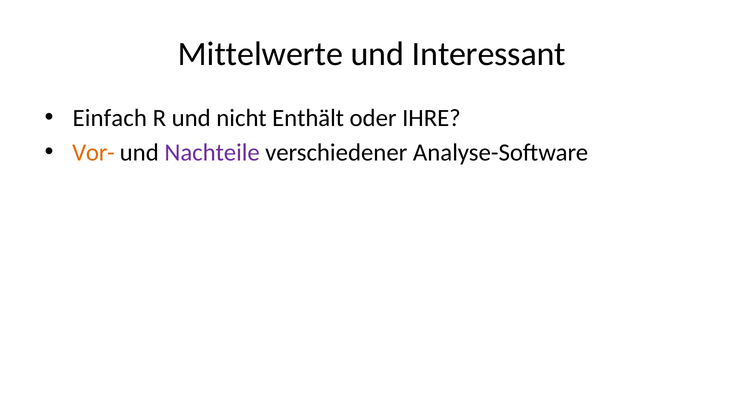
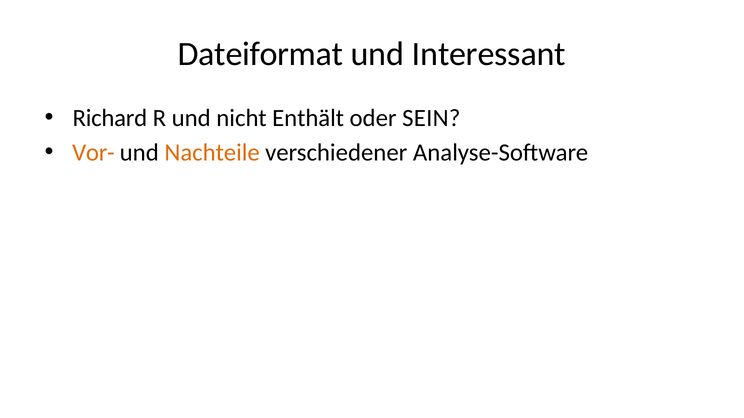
Mittelwerte: Mittelwerte -> Dateiformat (261, 54)
Einfach: Einfach -> Richard (110, 118)
IHRE: IHRE -> SEIN (431, 118)
Nachteile colour: purple -> orange (212, 153)
